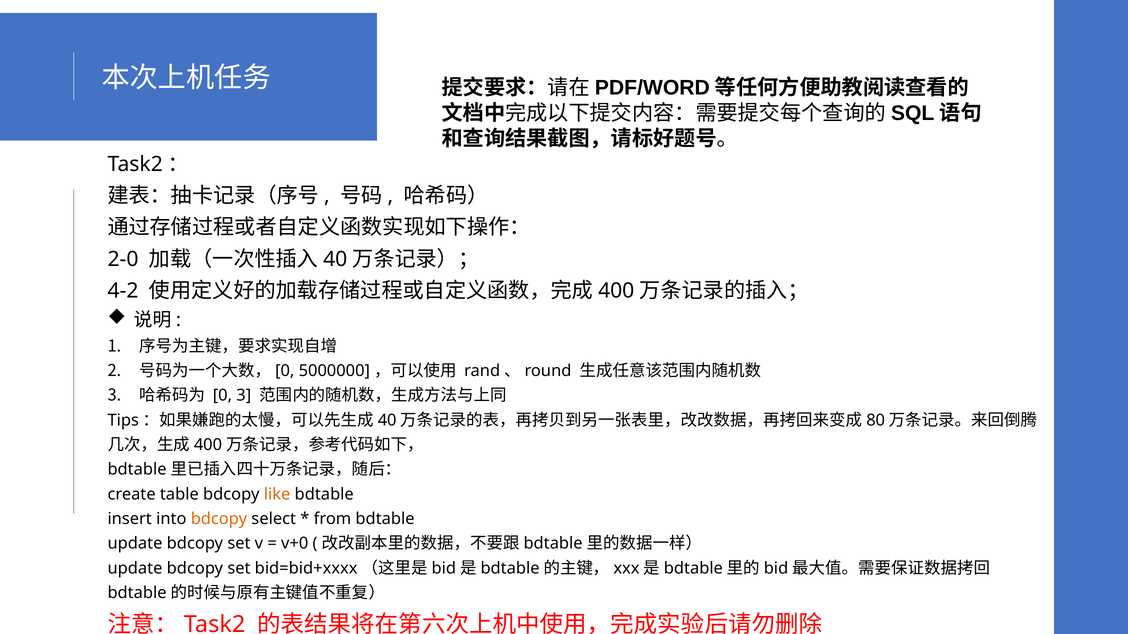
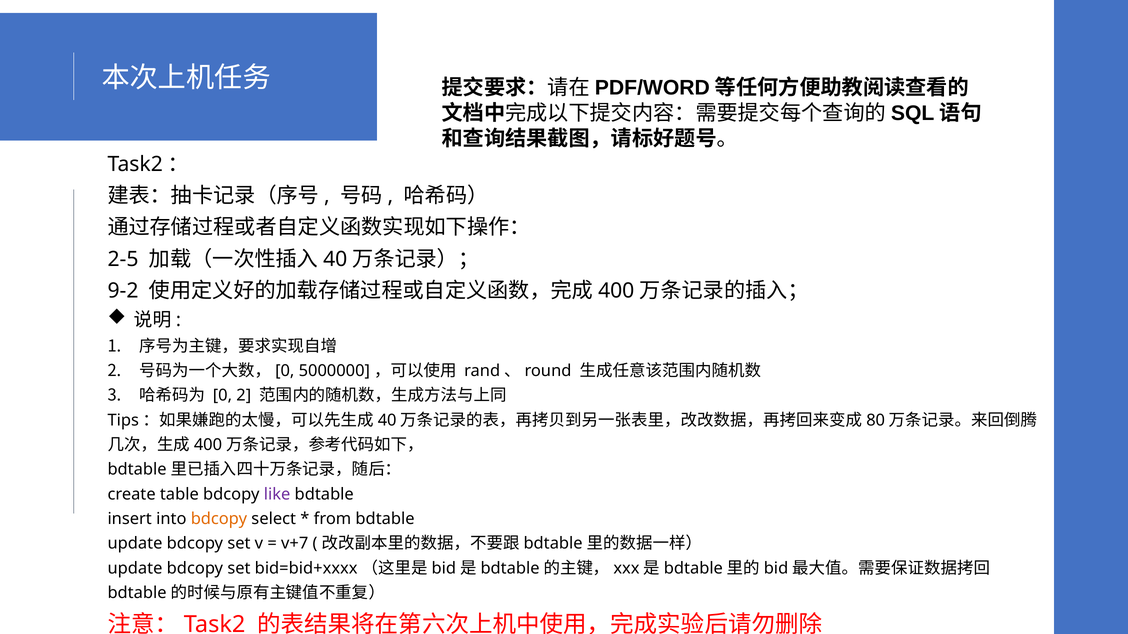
2-0: 2-0 -> 2-5 (123, 259)
4-2: 4-2 -> 9-2 (123, 291)
0 3: 3 -> 2 (244, 396)
like colour: orange -> purple (277, 495)
v+0: v+0 -> v+7 (295, 544)
